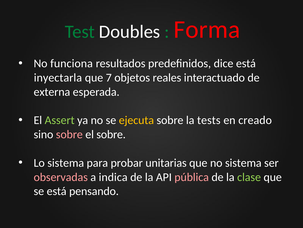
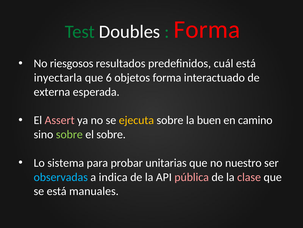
funciona: funciona -> riesgosos (72, 63)
dice: dice -> cuál (224, 63)
7: 7 -> 6 (109, 77)
objetos reales: reales -> forma (167, 77)
Assert colour: light green -> pink (60, 120)
tests: tests -> buen (209, 120)
creado: creado -> camino (255, 120)
sobre colour: pink -> light green (69, 134)
no sistema: sistema -> nuestro (243, 162)
observadas colour: pink -> light blue (61, 177)
clase colour: light green -> pink (249, 177)
pensando: pensando -> manuales (94, 191)
